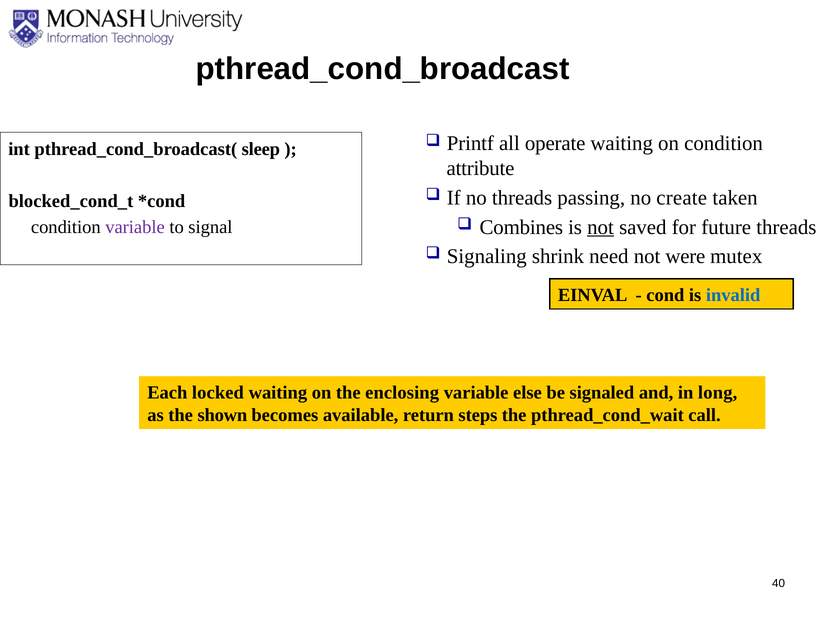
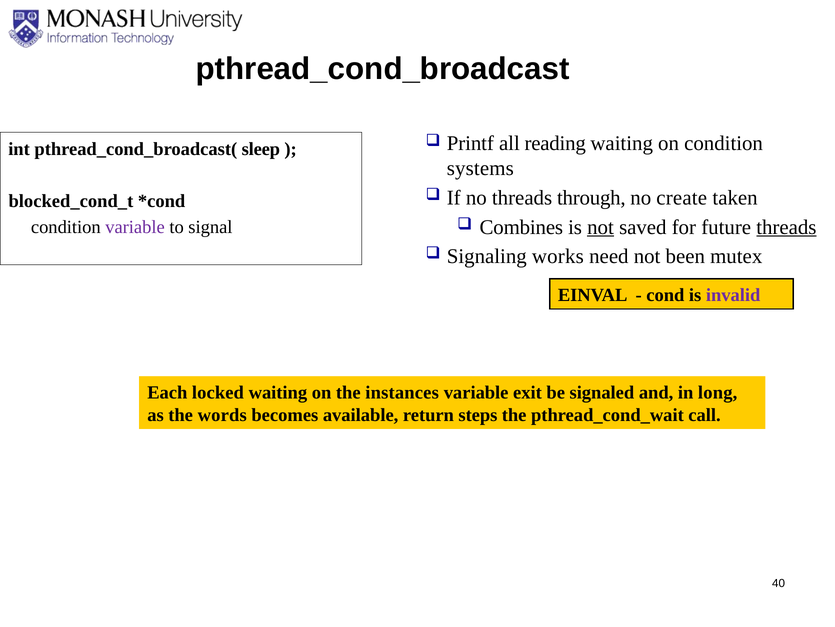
operate: operate -> reading (555, 143)
attribute: attribute -> systems (480, 168)
passing: passing -> through (591, 198)
threads underline: none -> present (786, 227)
shrink: shrink -> works (558, 256)
were: were -> been (685, 256)
invalid colour: blue -> purple (733, 295)
enclosing: enclosing -> instances (402, 392)
else: else -> exit (527, 392)
shown: shown -> words (222, 415)
